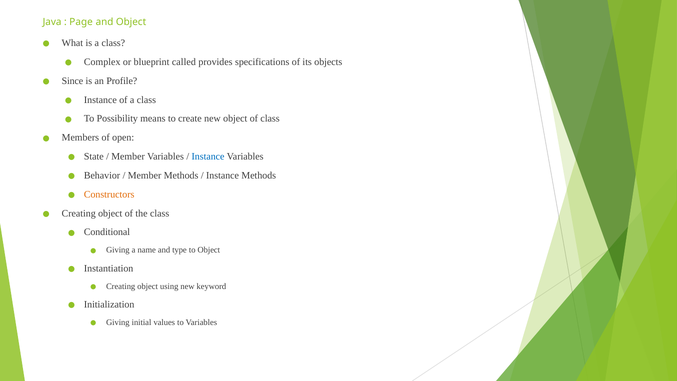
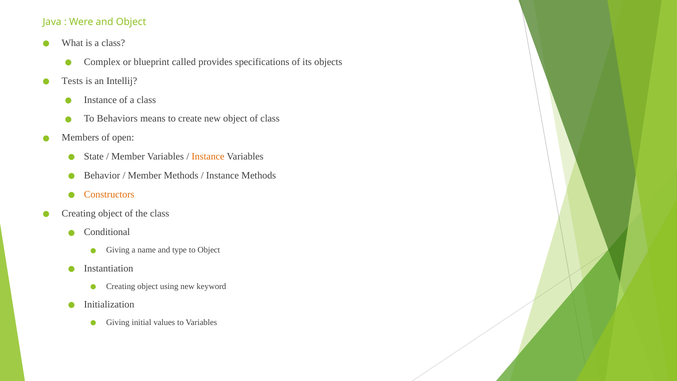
Page: Page -> Were (81, 22)
Since: Since -> Tests (72, 81)
Profile: Profile -> Intellij (122, 81)
Possibility: Possibility -> Behaviors (117, 119)
Instance colour: blue -> orange (208, 156)
